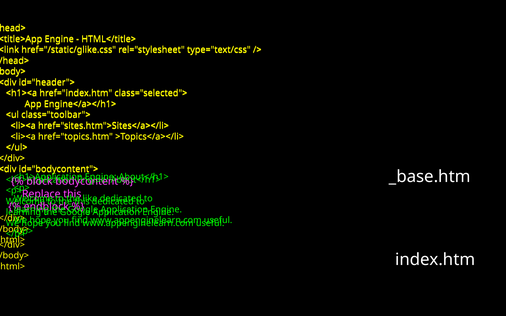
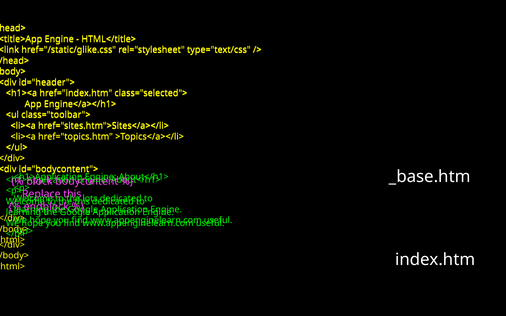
like: like -> lots (90, 199)
